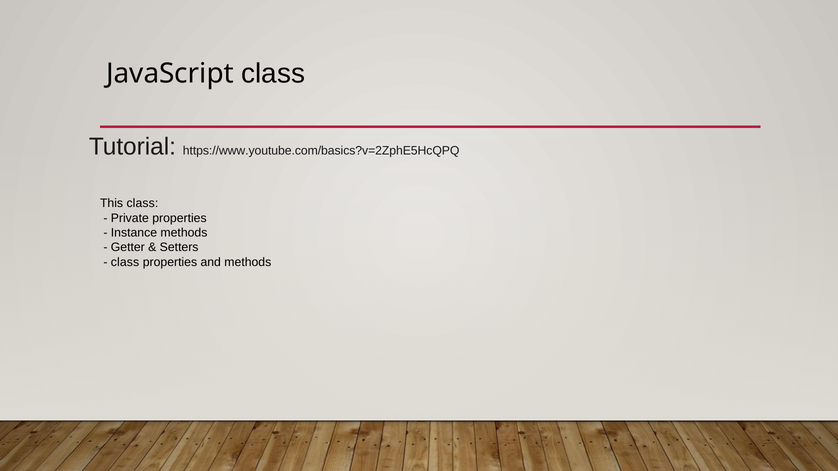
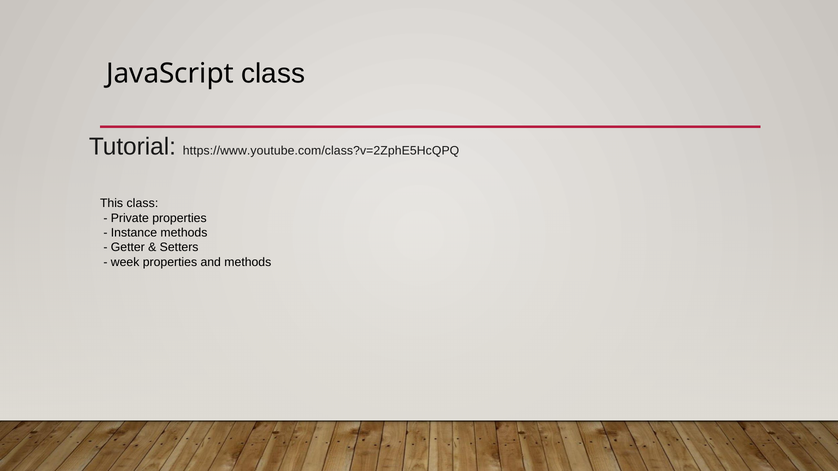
https://www.youtube.com/basics?v=2ZphE5HcQPQ: https://www.youtube.com/basics?v=2ZphE5HcQPQ -> https://www.youtube.com/class?v=2ZphE5HcQPQ (321, 151)
class: class -> week (125, 262)
